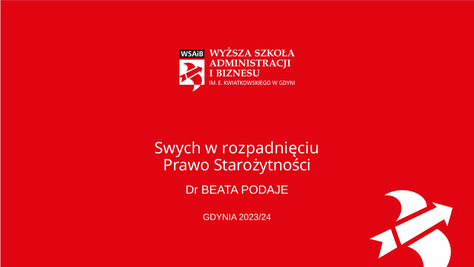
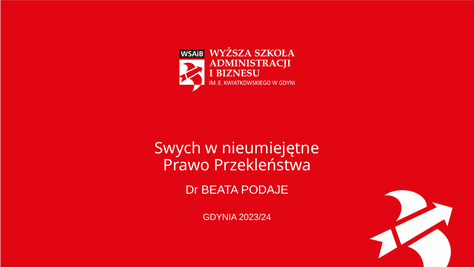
rozpadnięciu: rozpadnięciu -> nieumiejętne (271, 148)
Starożytności: Starożytności -> Przekleństwa (262, 165)
